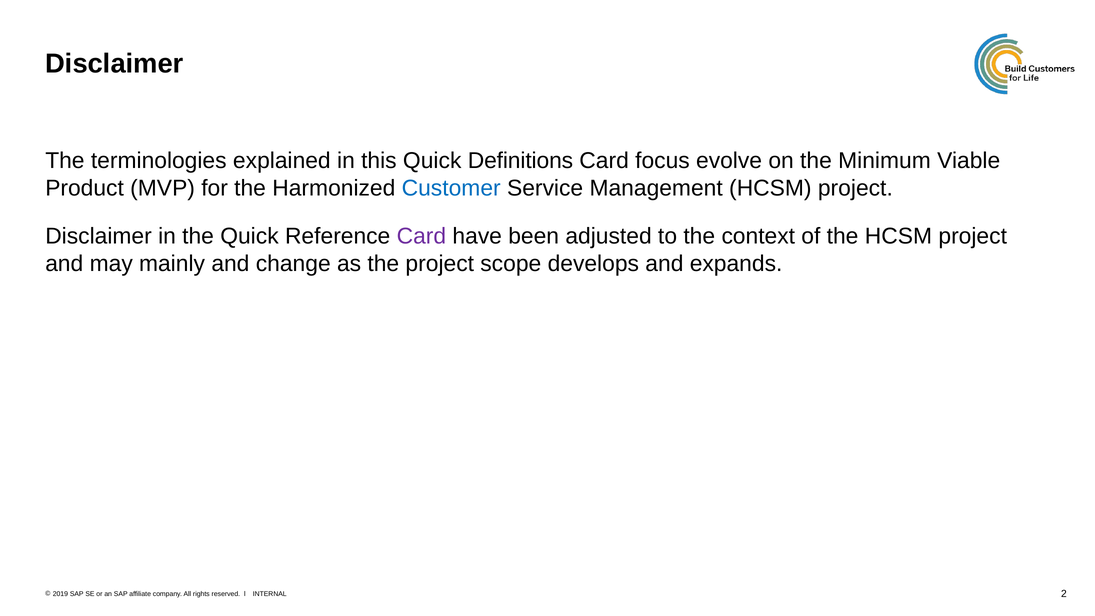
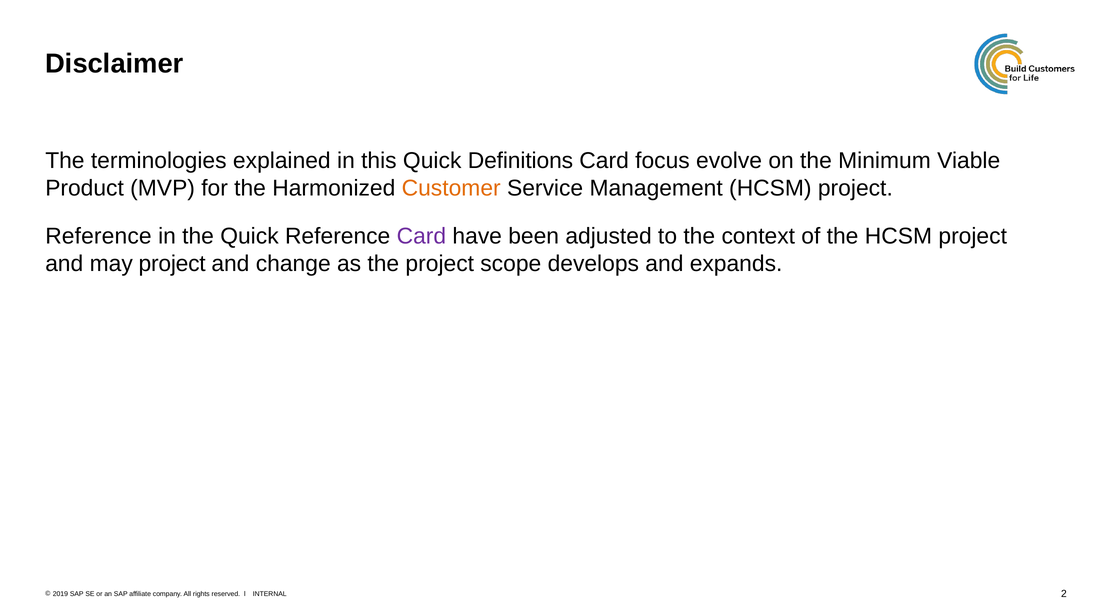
Customer colour: blue -> orange (451, 188)
Disclaimer: Disclaimer -> Reference (98, 236)
may mainly: mainly -> project (172, 263)
